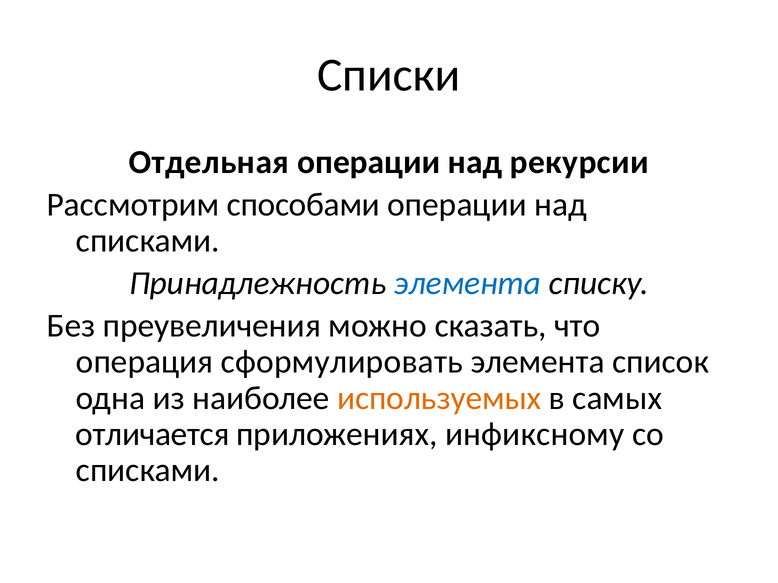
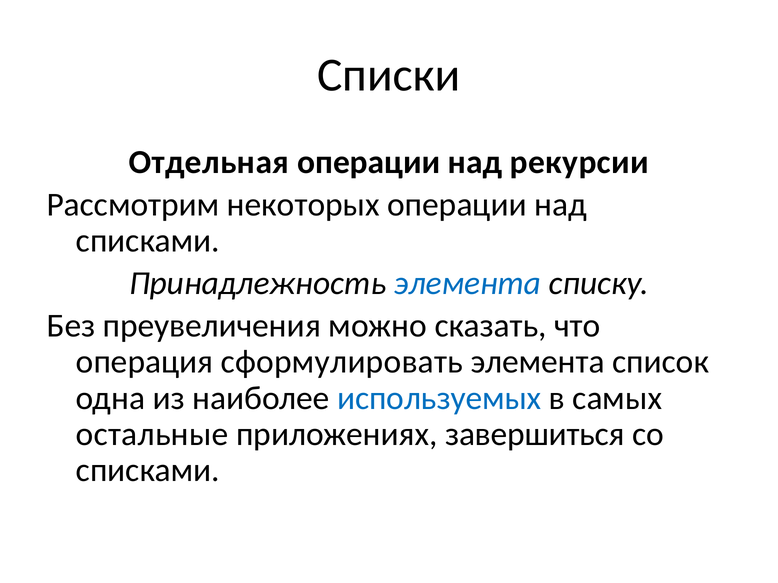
способами: способами -> некоторых (303, 205)
используемых colour: orange -> blue (439, 398)
отличается: отличается -> остальные (152, 435)
инфиксному: инфиксному -> завершиться (535, 435)
